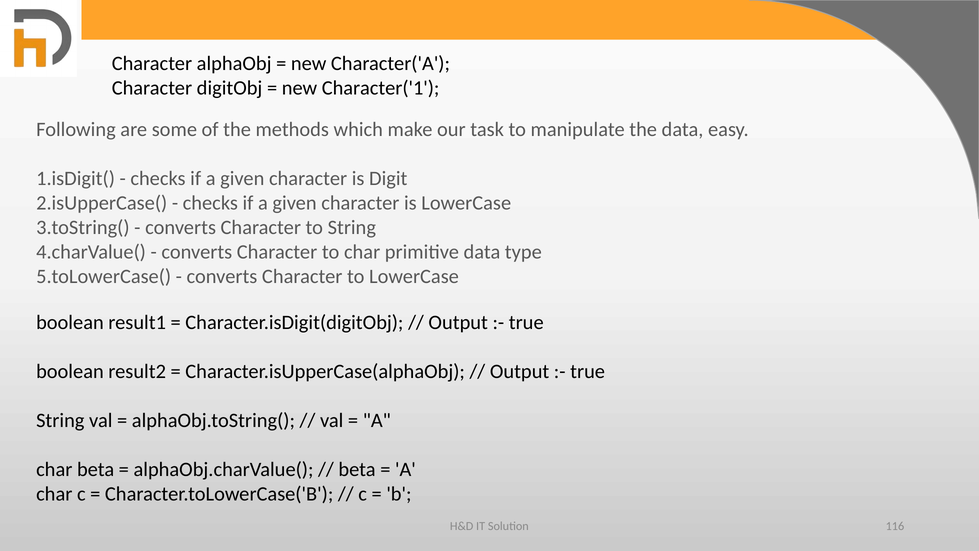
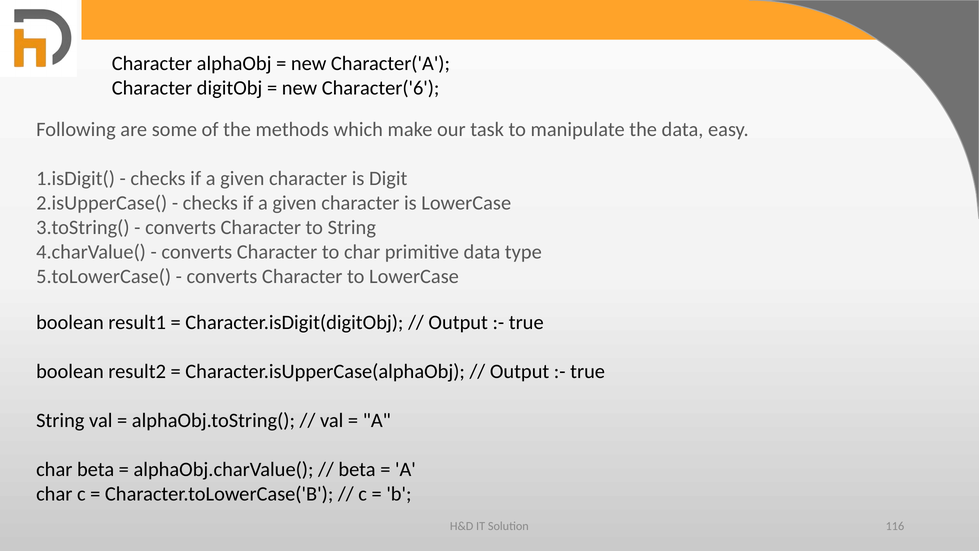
Character('1: Character('1 -> Character('6 (381, 88)
